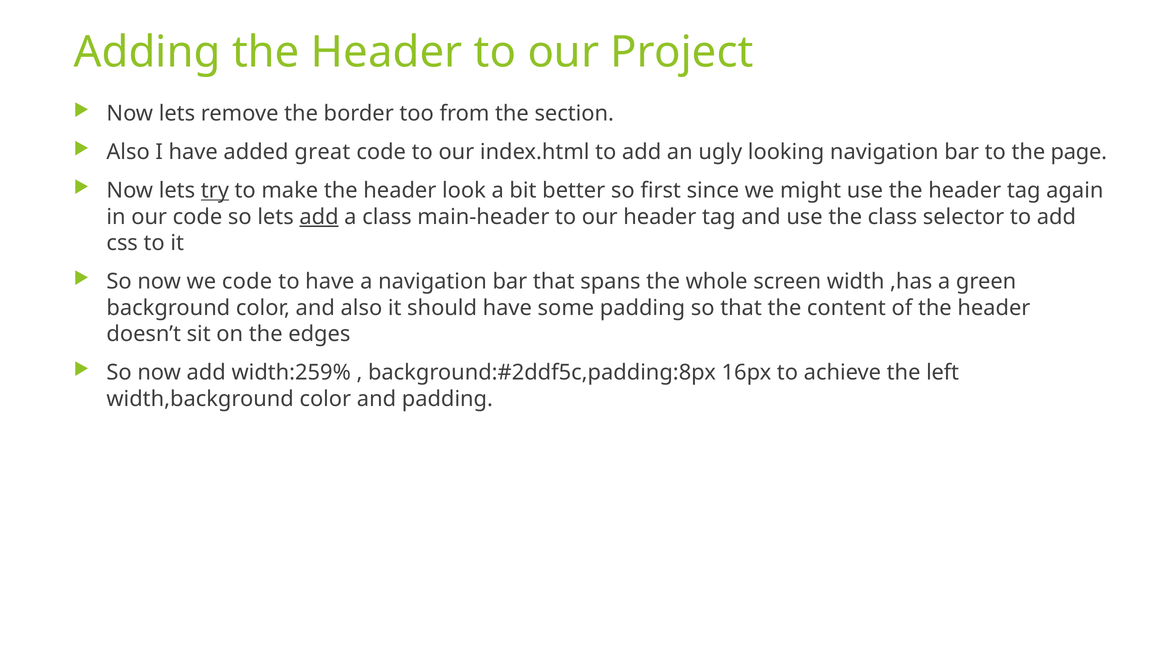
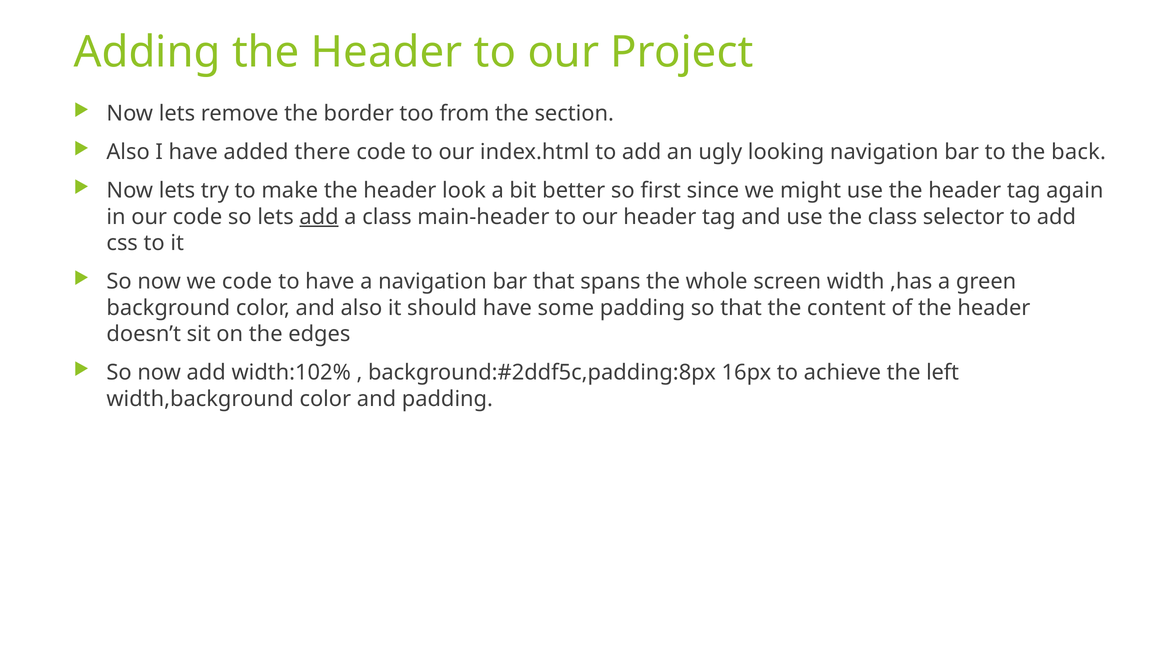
great: great -> there (322, 152)
page: page -> back (1079, 152)
try underline: present -> none (215, 191)
width:259%: width:259% -> width:102% (291, 373)
